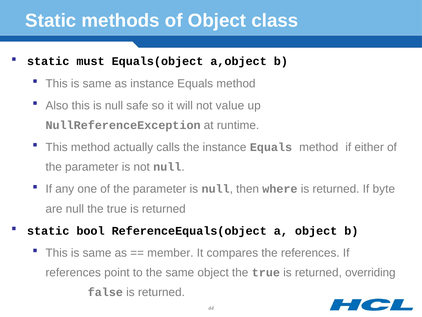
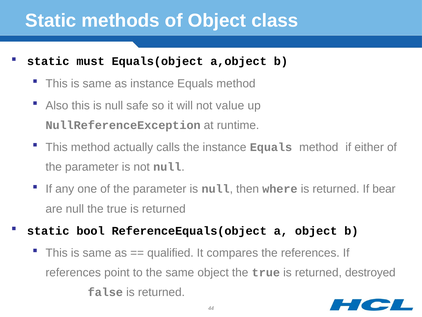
byte: byte -> bear (384, 189)
member: member -> qualified (170, 253)
overriding: overriding -> destroyed (370, 272)
